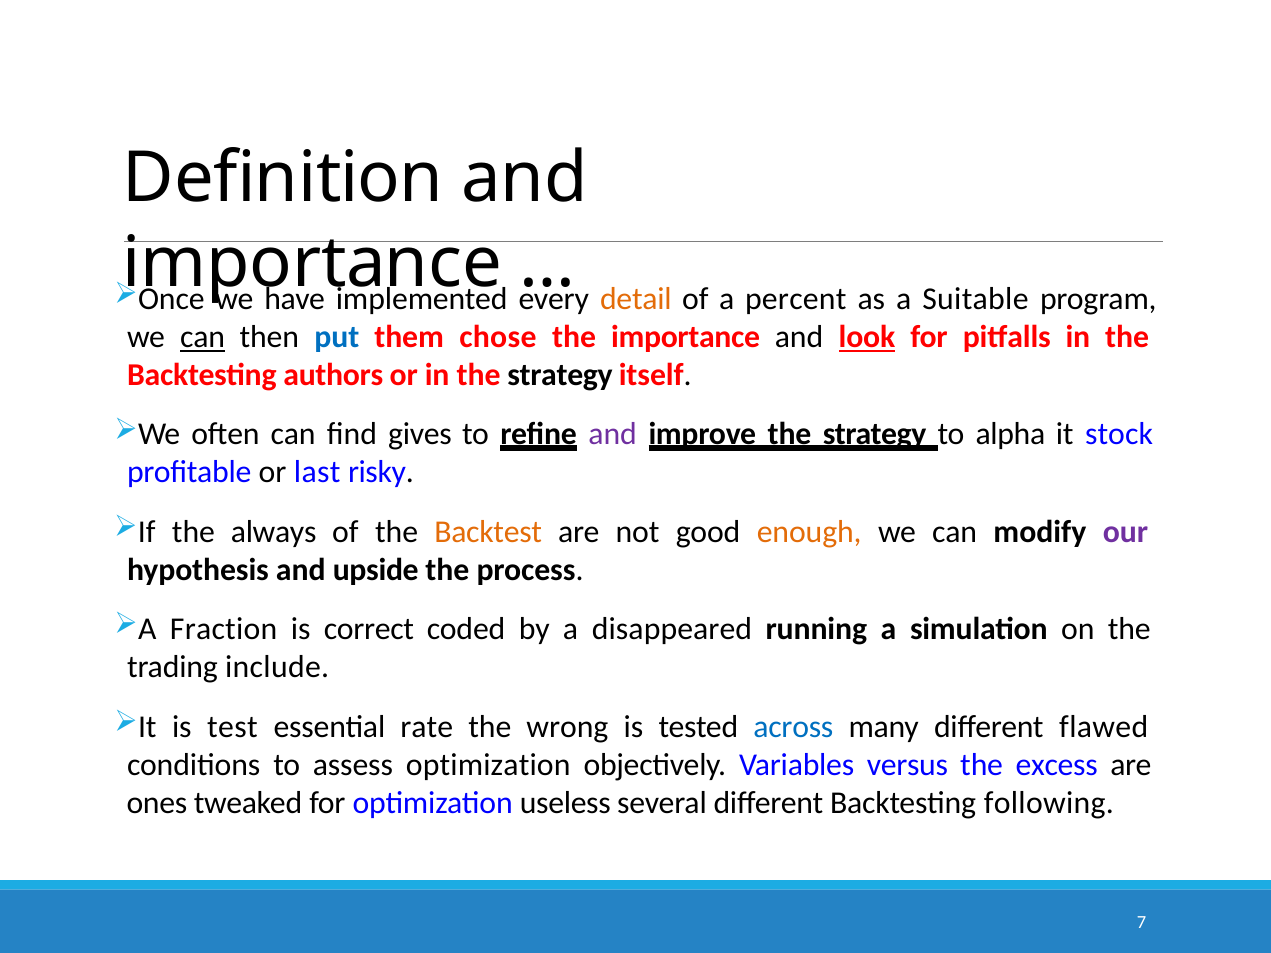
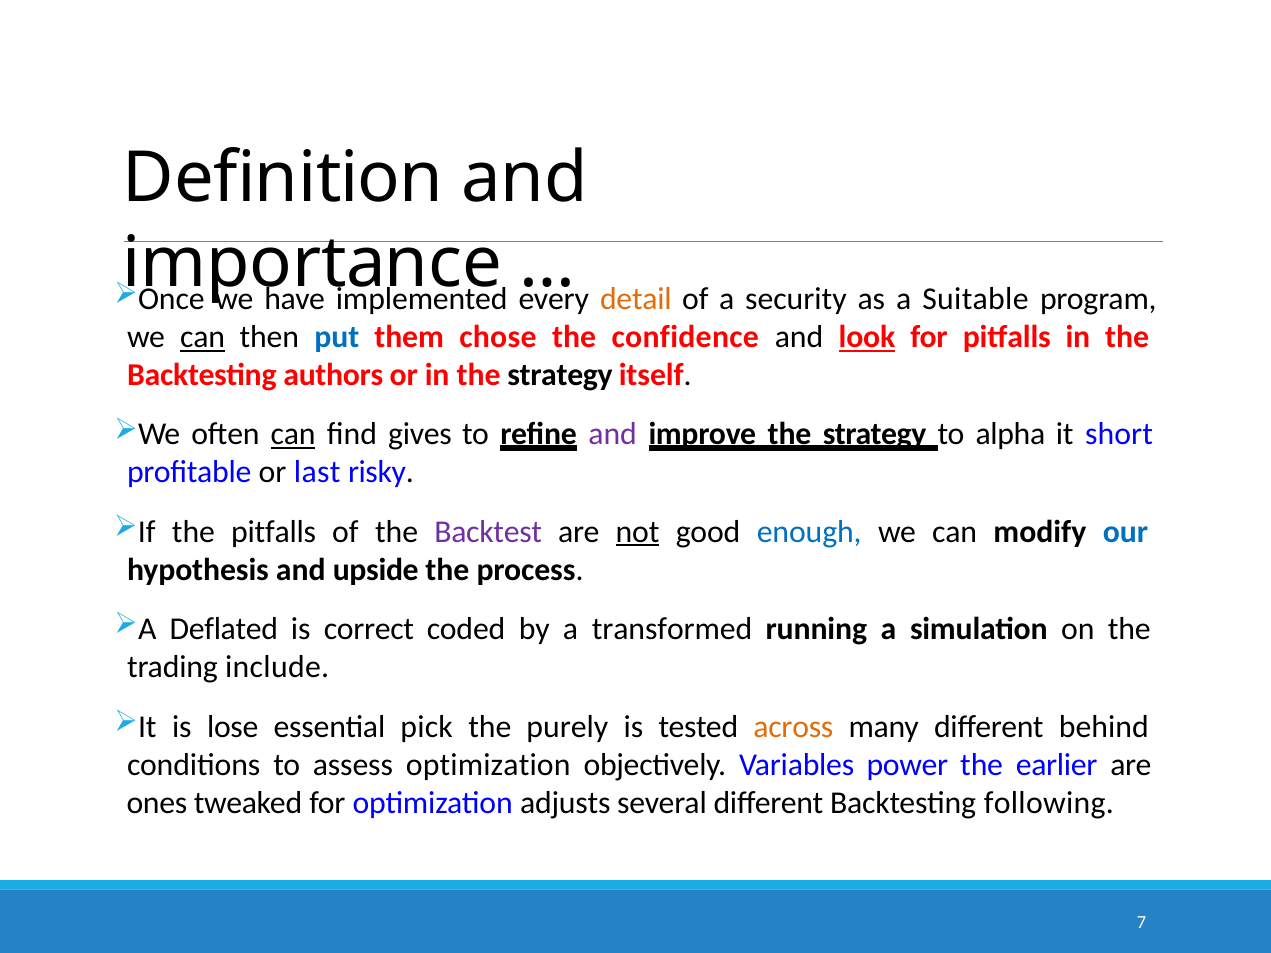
percent: percent -> security (796, 299)
the importance: importance -> confidence (685, 337)
can underline: none -> present (293, 434)
stock: stock -> short (1119, 434)
the always: always -> pitfalls (274, 532)
Backtest colour: orange -> purple (488, 532)
not underline: none -> present (637, 532)
enough colour: orange -> blue (809, 532)
our colour: purple -> blue (1126, 532)
Fraction: Fraction -> Deflated (224, 629)
disappeared: disappeared -> transformed (672, 629)
test: test -> lose (233, 727)
rate: rate -> pick (427, 727)
wrong: wrong -> purely (567, 727)
across colour: blue -> orange (793, 727)
flawed: flawed -> behind (1104, 727)
versus: versus -> power (907, 765)
excess: excess -> earlier (1057, 765)
useless: useless -> adjusts (565, 803)
